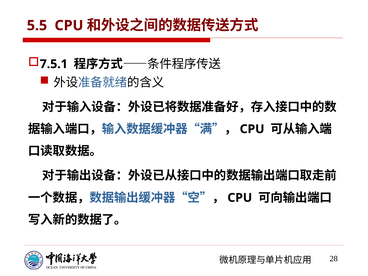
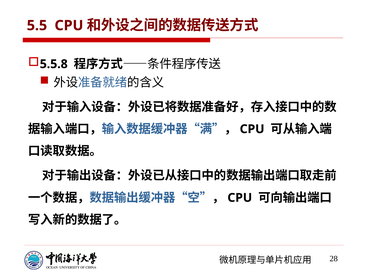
7.5.1: 7.5.1 -> 5.5.8 (54, 64)
